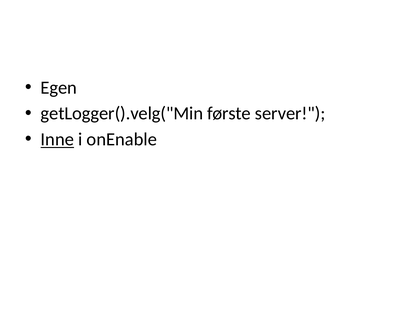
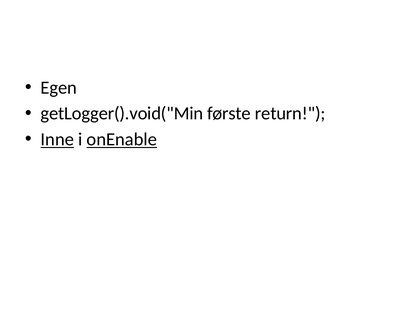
getLogger().velg("Min: getLogger().velg("Min -> getLogger().void("Min (122, 113)
server: server -> return (290, 113)
onEnable underline: none -> present (122, 139)
